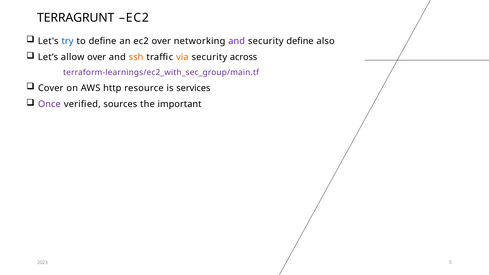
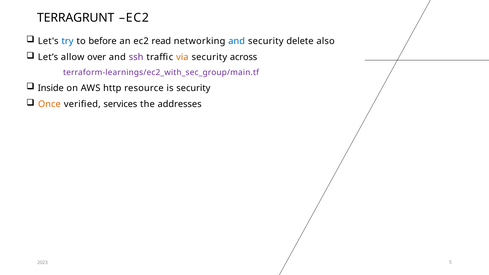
to define: define -> before (103, 41)
ec2 over: over -> read (161, 41)
and colour: purple -> blue (237, 41)
security define: define -> delete (300, 41)
ssh colour: orange -> purple (136, 57)
Cover: Cover -> Inside (51, 88)
is services: services -> security (193, 88)
Once colour: purple -> orange (49, 104)
sources: sources -> services (120, 104)
important: important -> addresses (180, 104)
